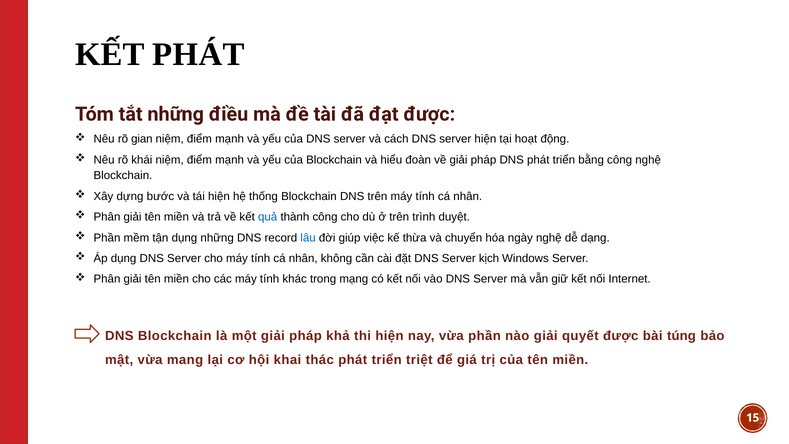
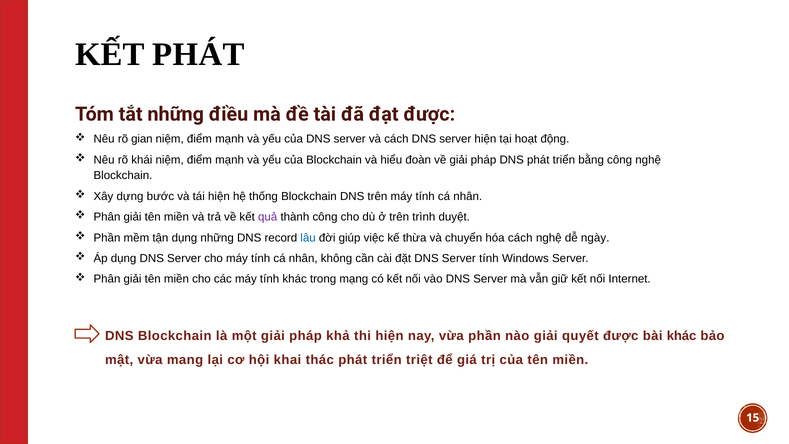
quả colour: blue -> purple (268, 217)
hóa ngày: ngày -> cách (520, 238)
dạng: dạng -> ngày (595, 238)
Server kịch: kịch -> tính (489, 258)
bài túng: túng -> khác (682, 336)
